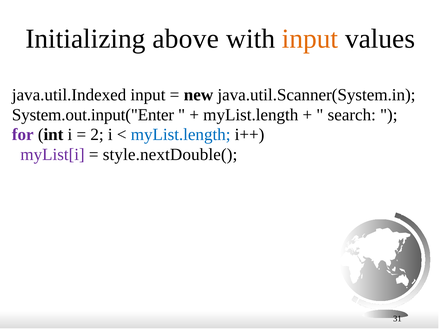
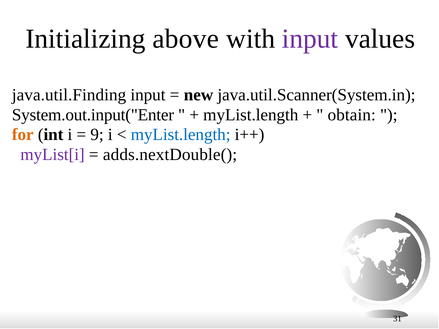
input colour: orange -> purple (310, 39)
java.util.Indexed: java.util.Indexed -> java.util.Finding (69, 95)
search: search -> obtain (352, 115)
for colour: purple -> orange (23, 135)
2: 2 -> 9 (97, 135)
style.nextDouble(: style.nextDouble( -> adds.nextDouble( (170, 155)
